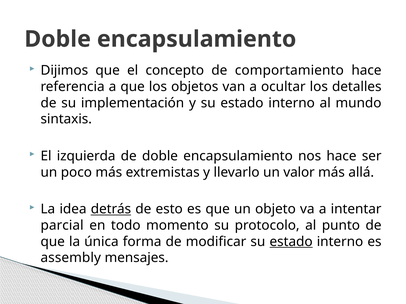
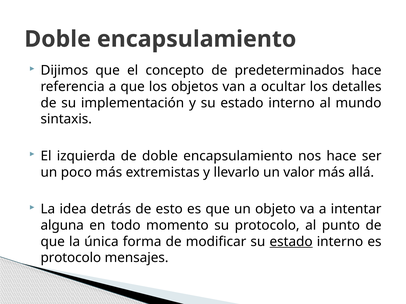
comportamiento: comportamiento -> predeterminados (289, 71)
detrás underline: present -> none (111, 210)
parcial: parcial -> alguna (62, 226)
assembly: assembly -> protocolo (71, 258)
